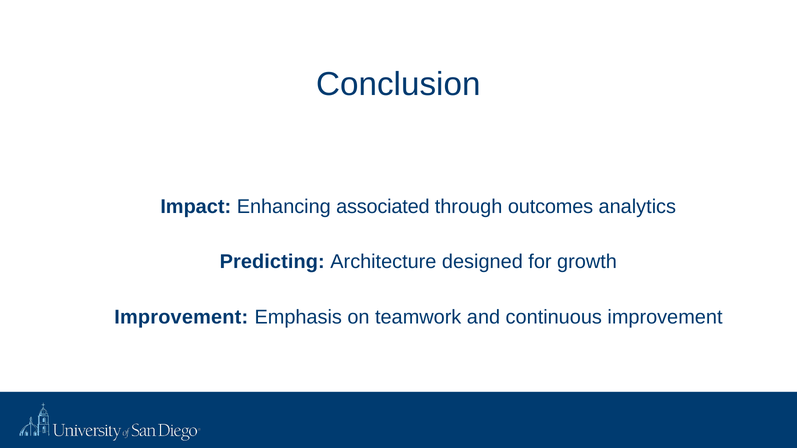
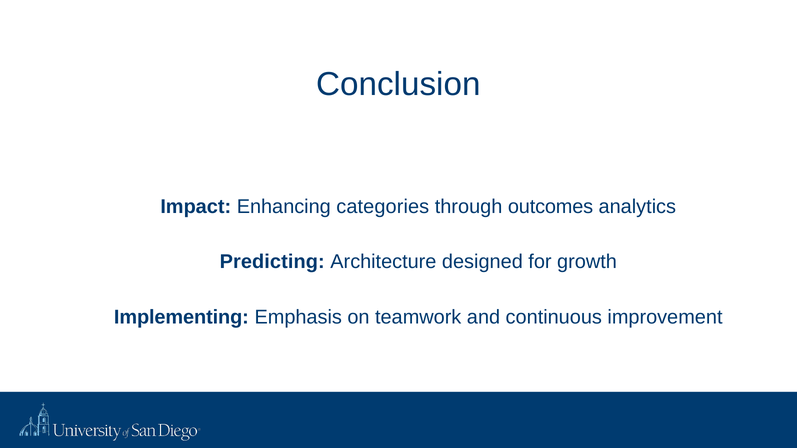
associated: associated -> categories (383, 207)
Improvement: Improvement -> Implementing (181, 317)
